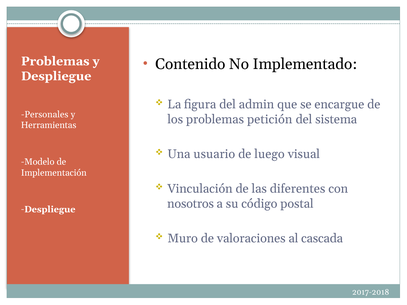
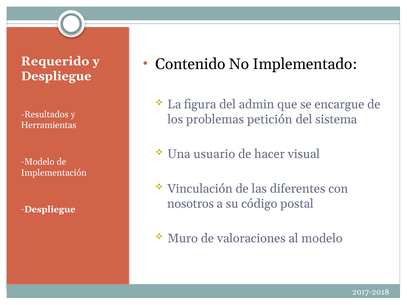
Problemas: Problemas -> Requerido (55, 61)
Personales: Personales -> Resultados (45, 115)
luego: luego -> hacer (270, 154)
al cascada: cascada -> modelo (322, 239)
